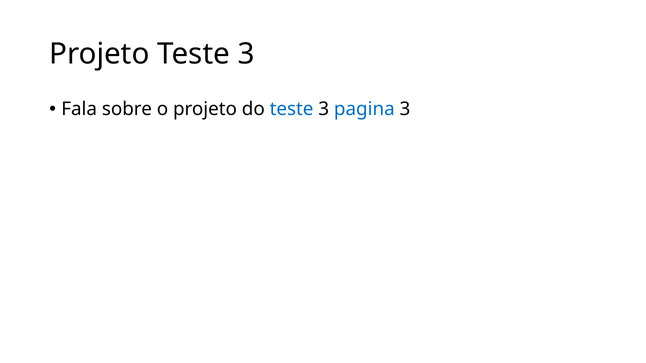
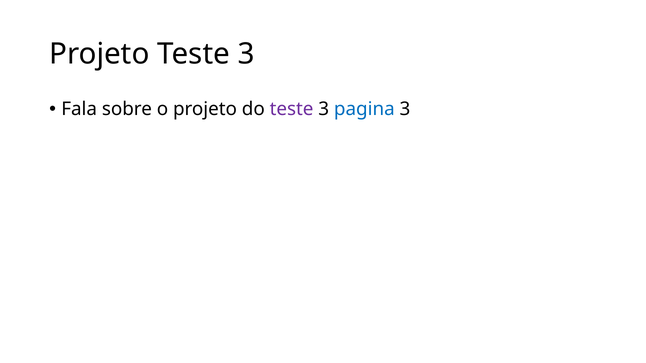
teste colour: blue -> purple (292, 109)
